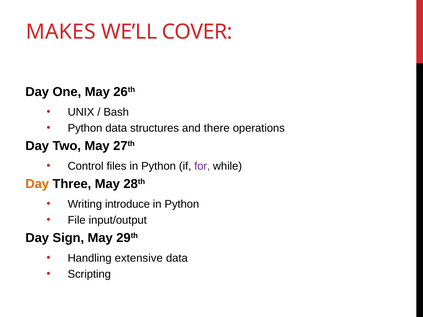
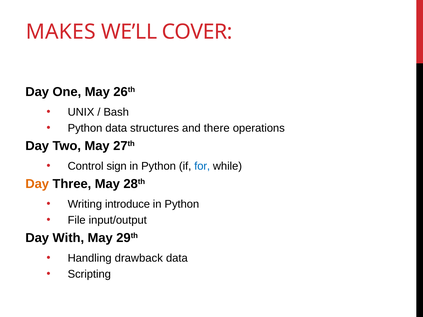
files: files -> sign (117, 166)
for colour: purple -> blue (202, 166)
Sign: Sign -> With (68, 238)
extensive: extensive -> drawback (139, 258)
